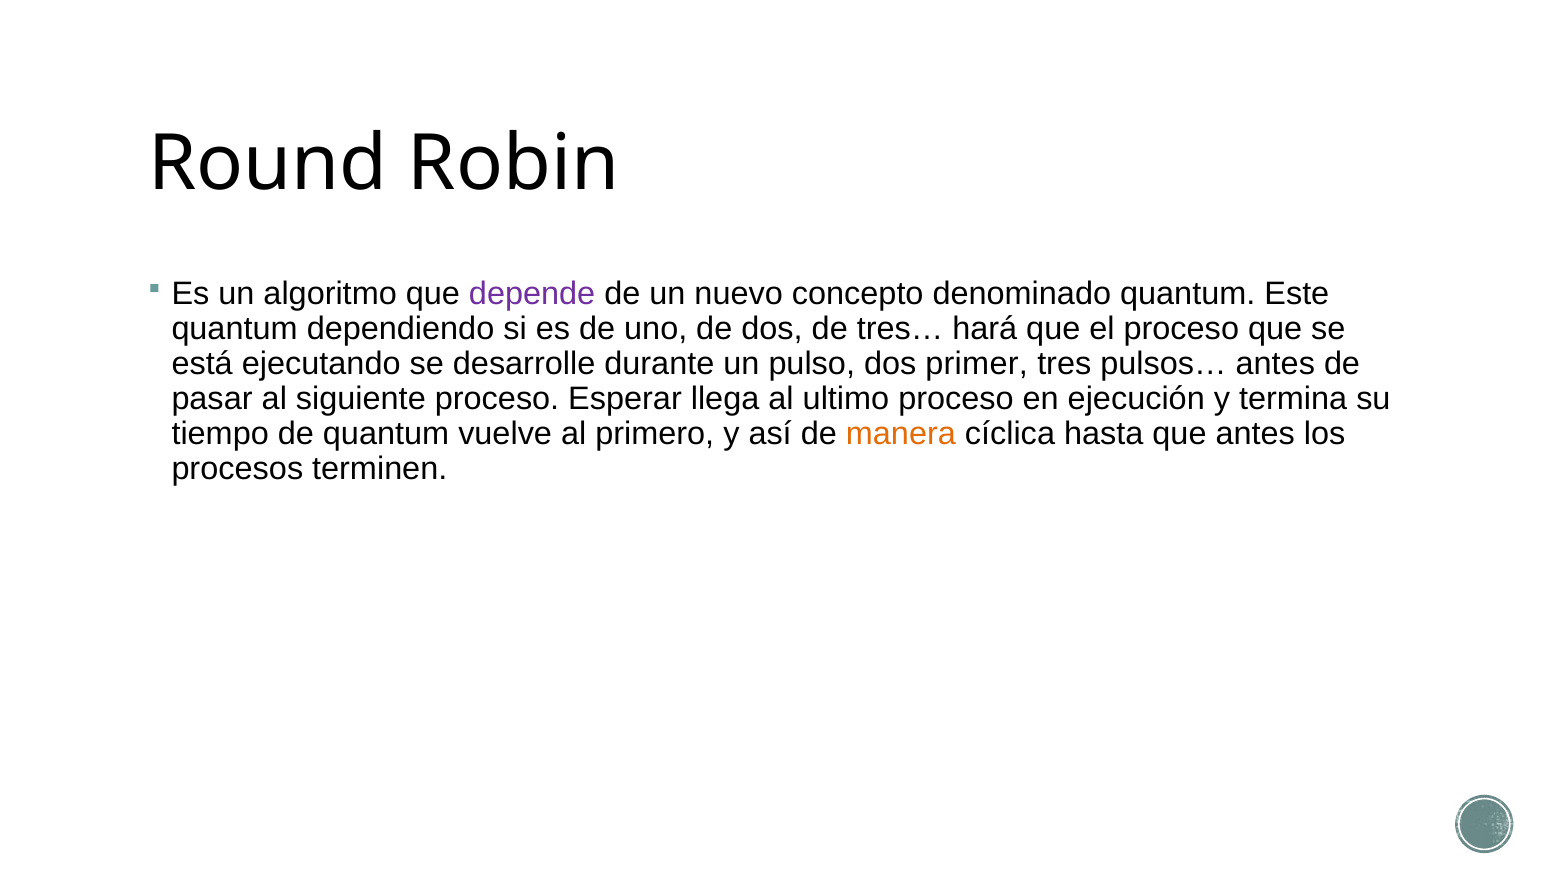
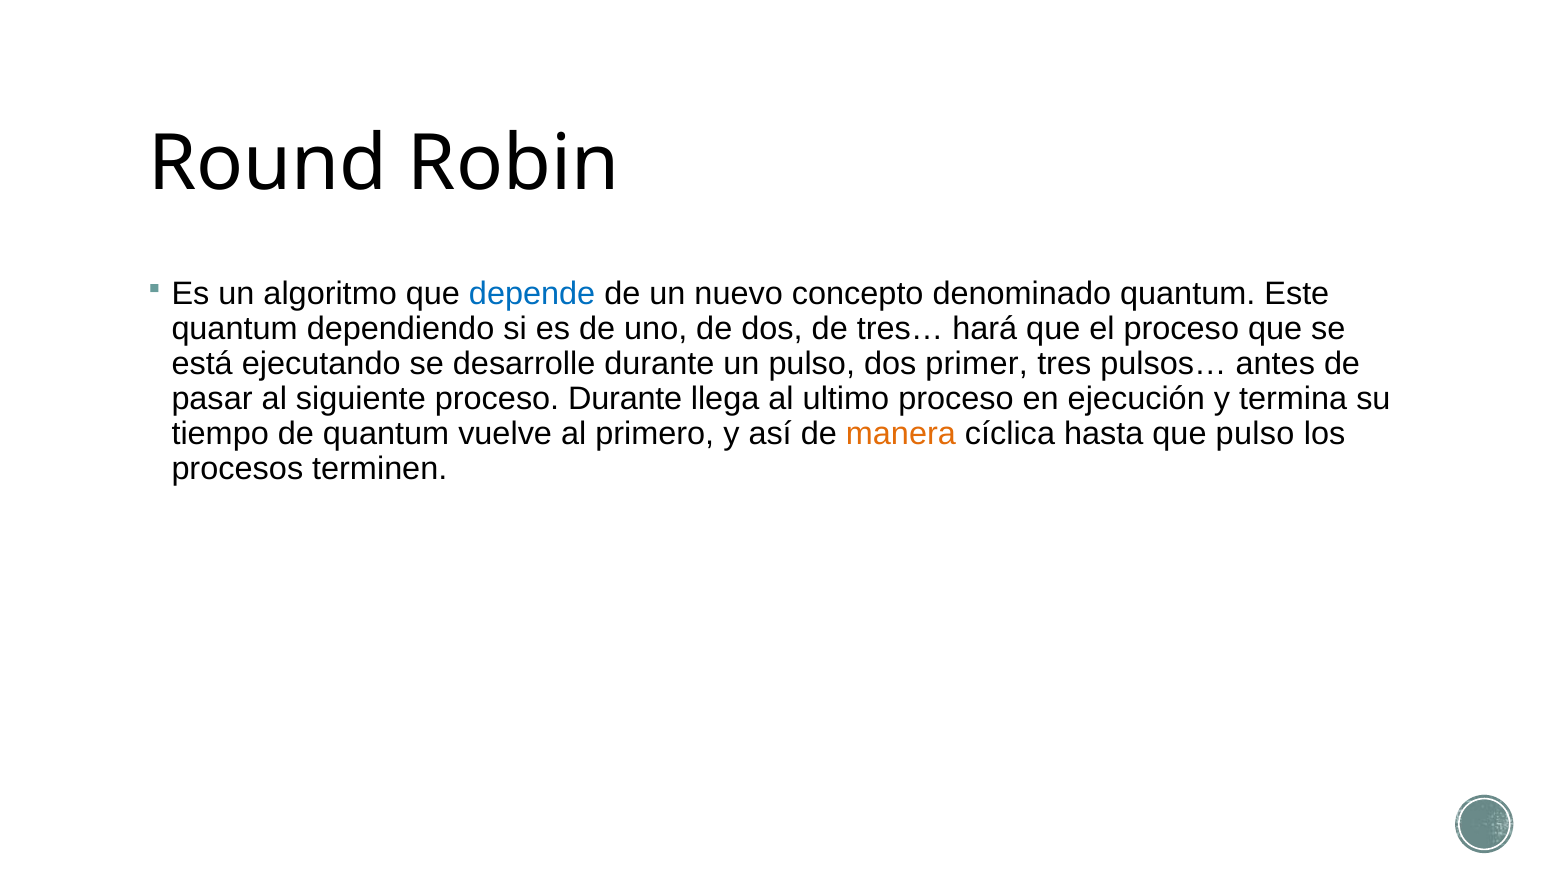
depende colour: purple -> blue (532, 294)
proceso Esperar: Esperar -> Durante (625, 399)
que antes: antes -> pulso (1255, 434)
